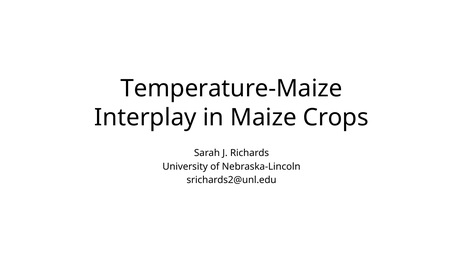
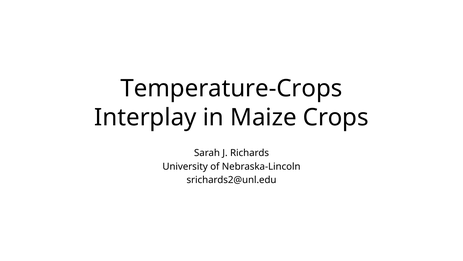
Temperature-Maize: Temperature-Maize -> Temperature-Crops (232, 88)
